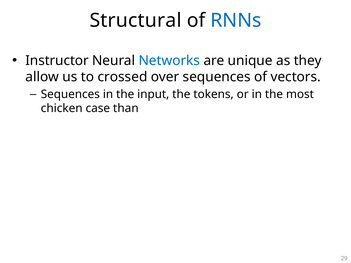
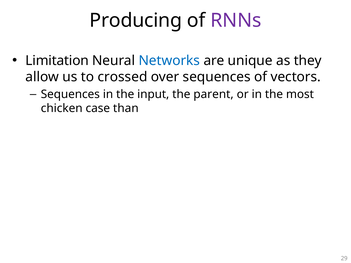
Structural: Structural -> Producing (136, 20)
RNNs colour: blue -> purple (236, 20)
Instructor: Instructor -> Limitation (57, 61)
tokens: tokens -> parent (214, 94)
